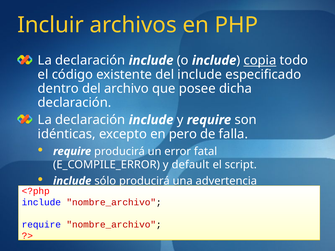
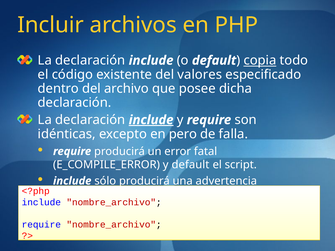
o include: include -> default (214, 60)
del include: include -> valores (200, 75)
include underline: none -> present (151, 120)
